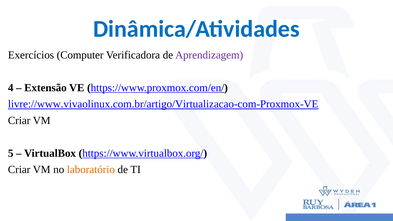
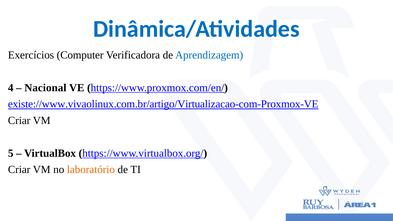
Aprendizagem colour: purple -> blue (209, 55)
Extensão: Extensão -> Nacional (45, 88)
livre://www.vivaolinux.com.br/artigo/Virtualizacao-com-Proxmox-VE: livre://www.vivaolinux.com.br/artigo/Virtualizacao-com-Proxmox-VE -> existe://www.vivaolinux.com.br/artigo/Virtualizacao-com-Proxmox-VE (163, 104)
